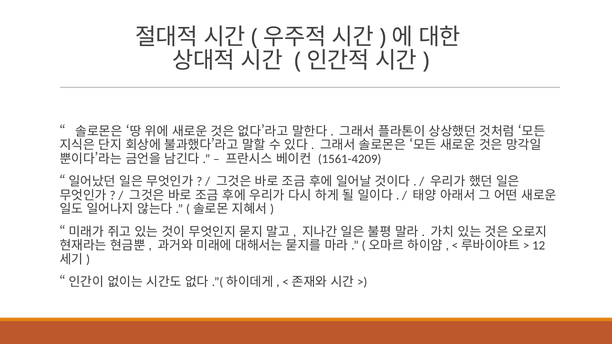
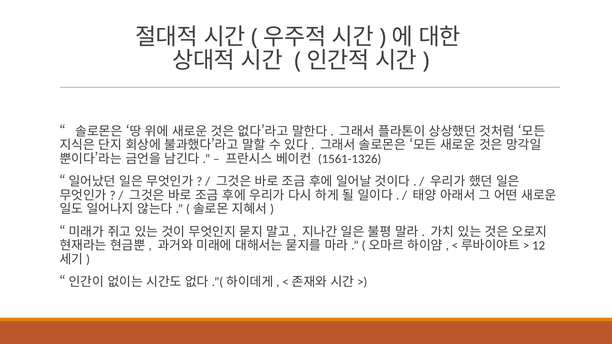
1561-4209: 1561-4209 -> 1561-1326 (350, 159)
